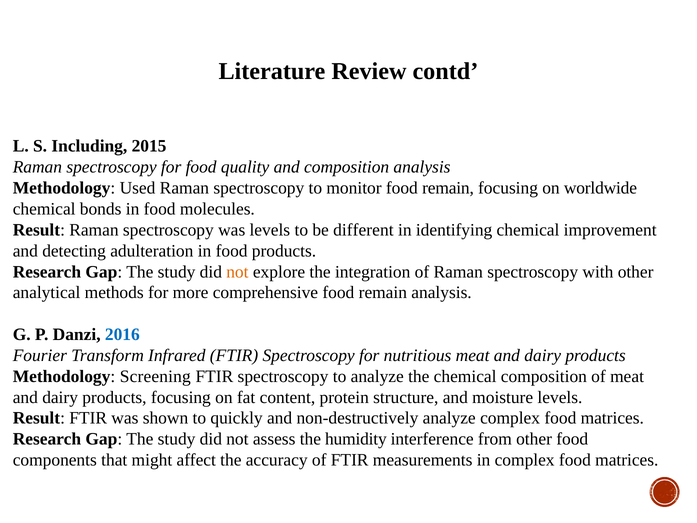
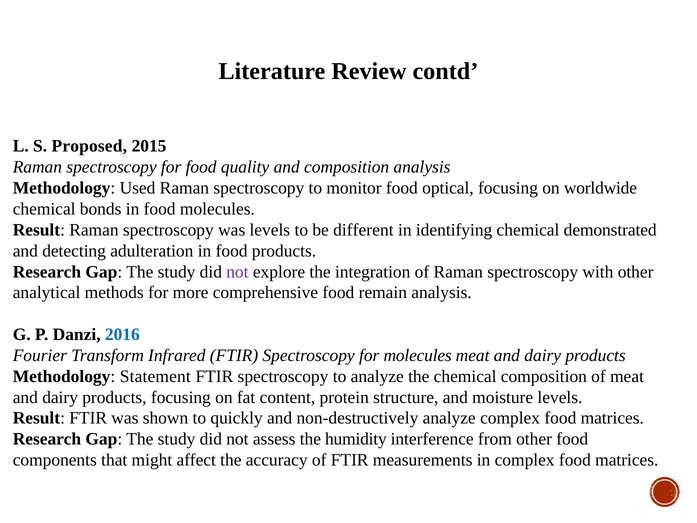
Including: Including -> Proposed (89, 146)
monitor food remain: remain -> optical (448, 188)
improvement: improvement -> demonstrated (610, 230)
not colour: orange -> purple (237, 272)
for nutritious: nutritious -> molecules (418, 355)
Screening: Screening -> Statement (155, 376)
